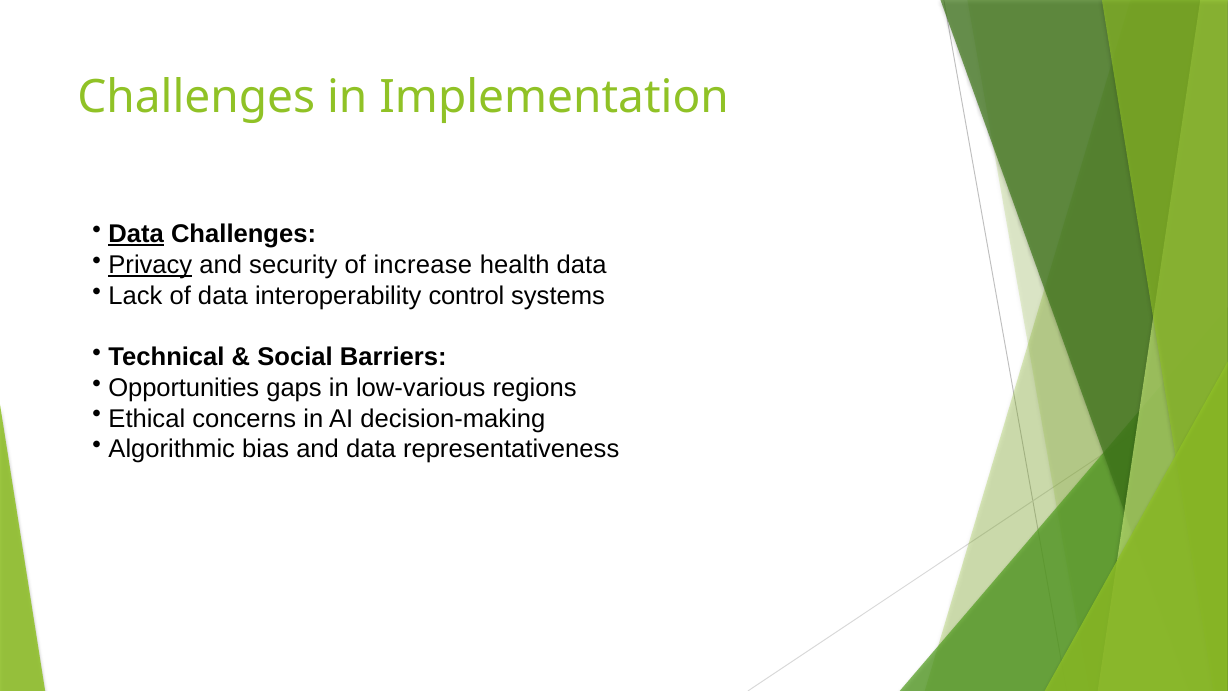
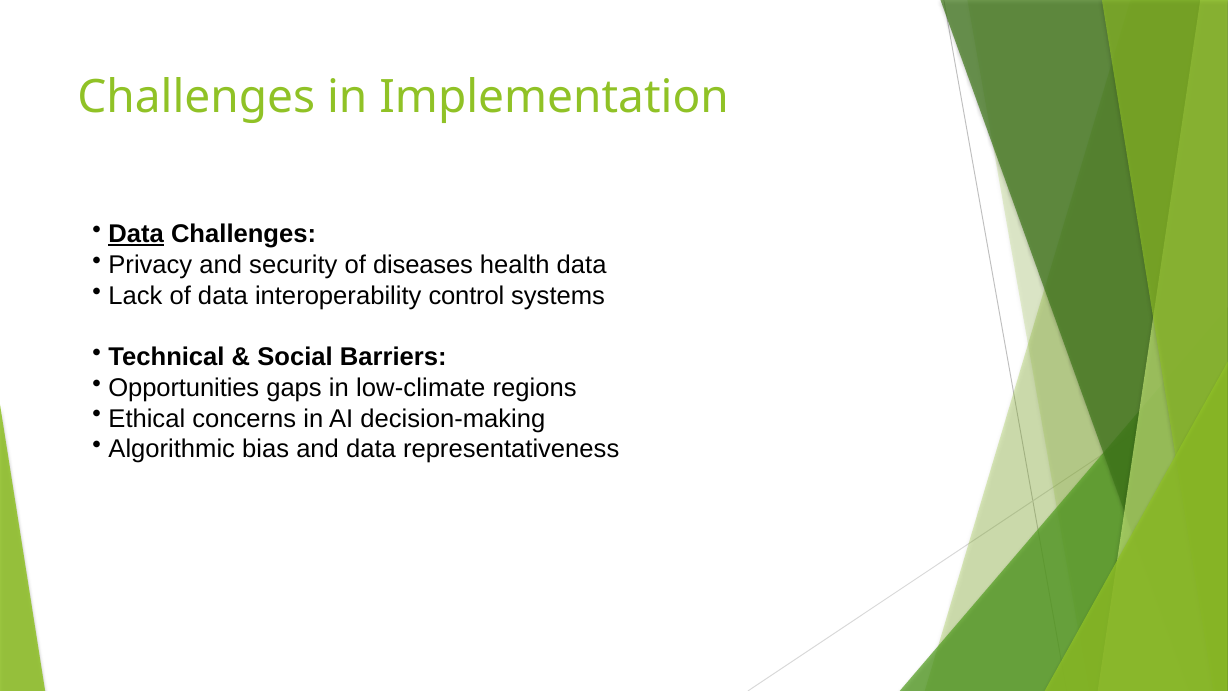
Privacy underline: present -> none (150, 265)
increase: increase -> diseases (423, 265)
low-various: low-various -> low-climate (421, 388)
